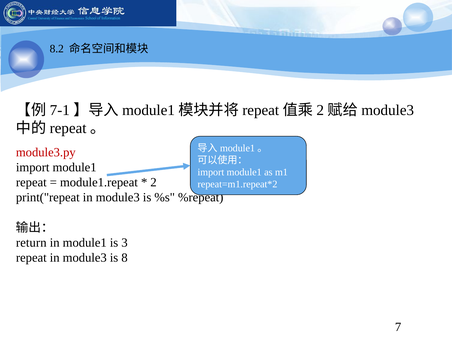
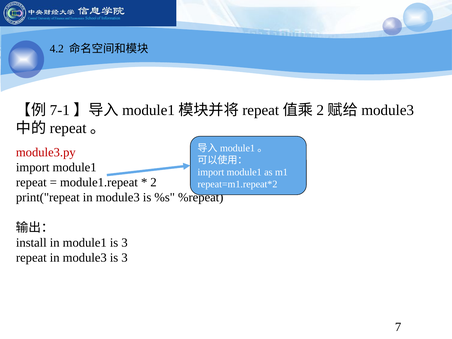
8.2: 8.2 -> 4.2 (57, 49)
return: return -> install (31, 243)
module3 is 8: 8 -> 3 (124, 258)
